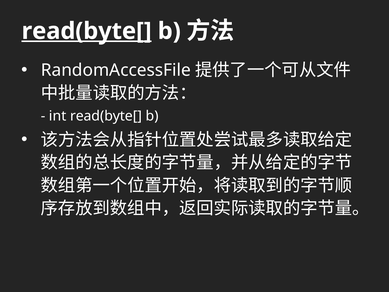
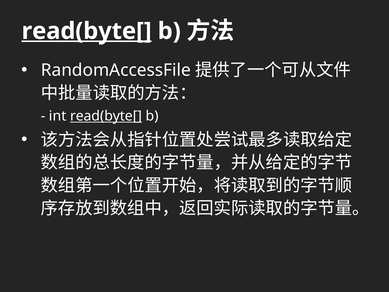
read(byte[ underline: none -> present (106, 116)
